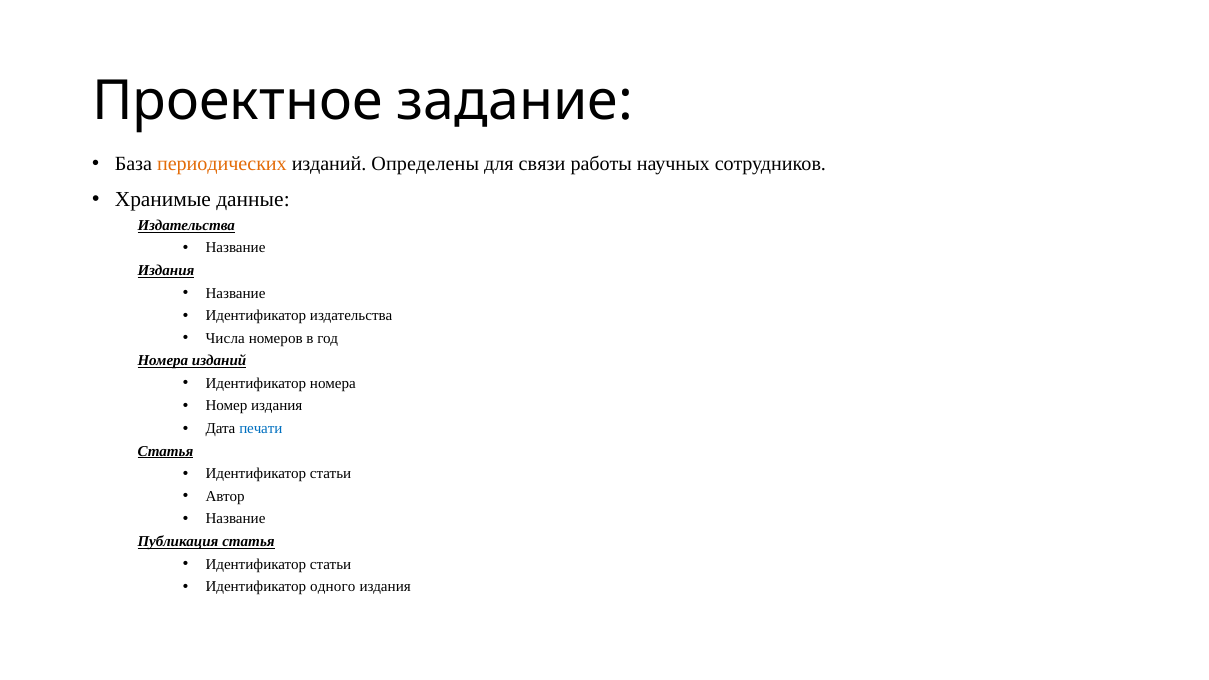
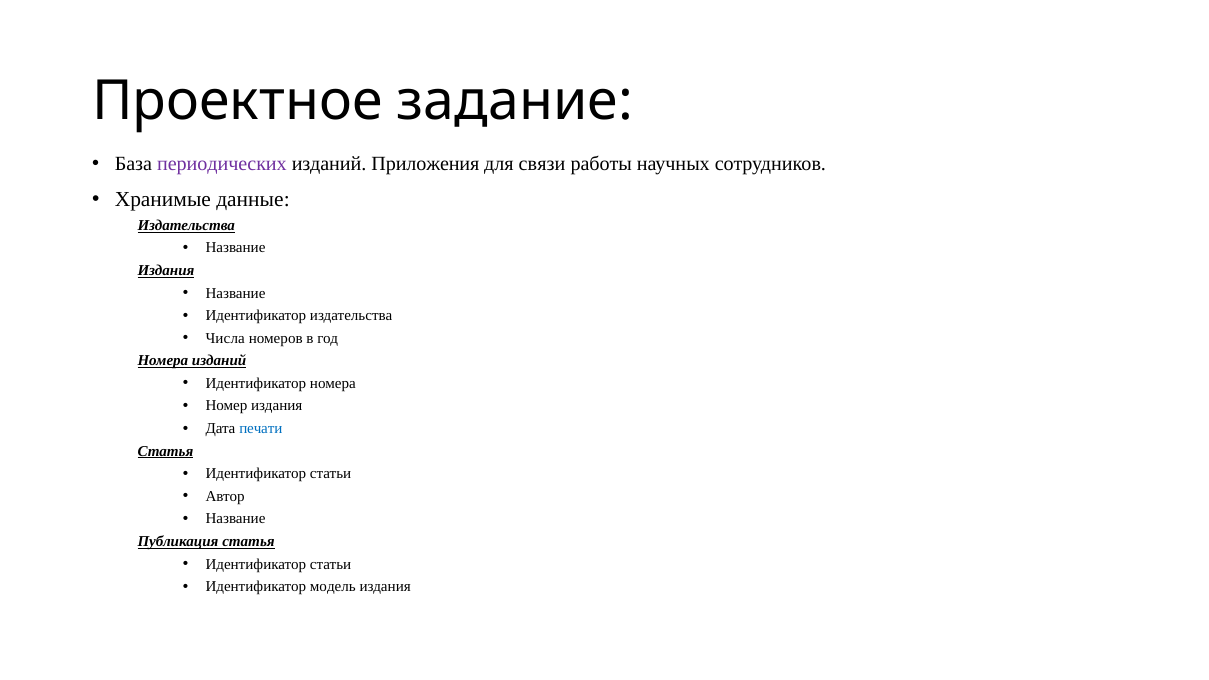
периодических colour: orange -> purple (222, 164)
Определены: Определены -> Приложения (425, 164)
одного: одного -> модель (333, 587)
